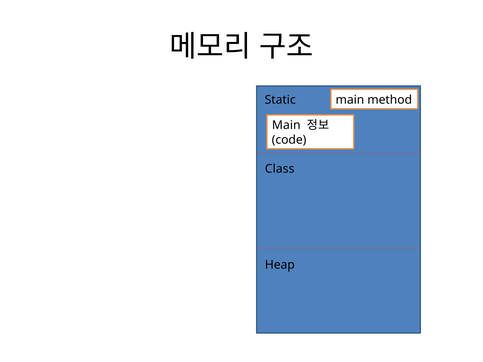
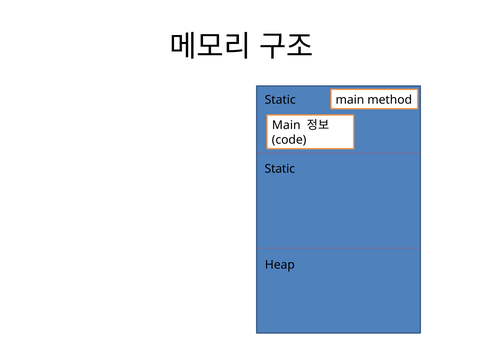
Class: Class -> Static (280, 169)
